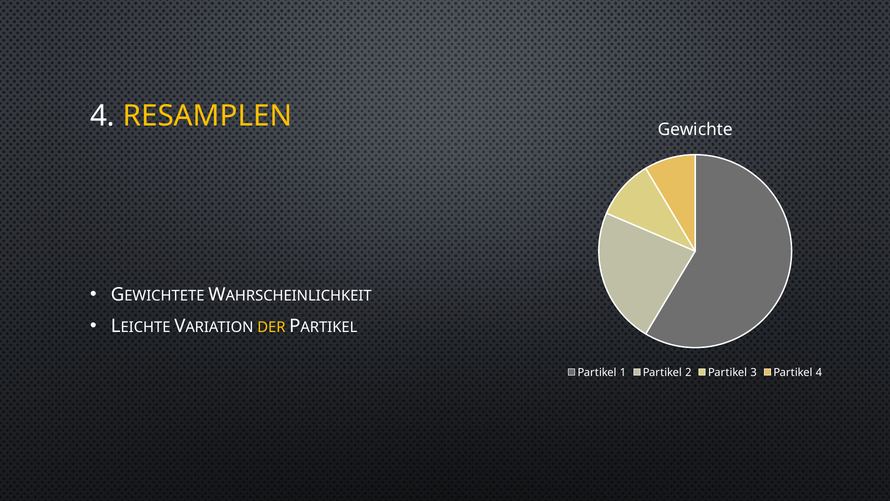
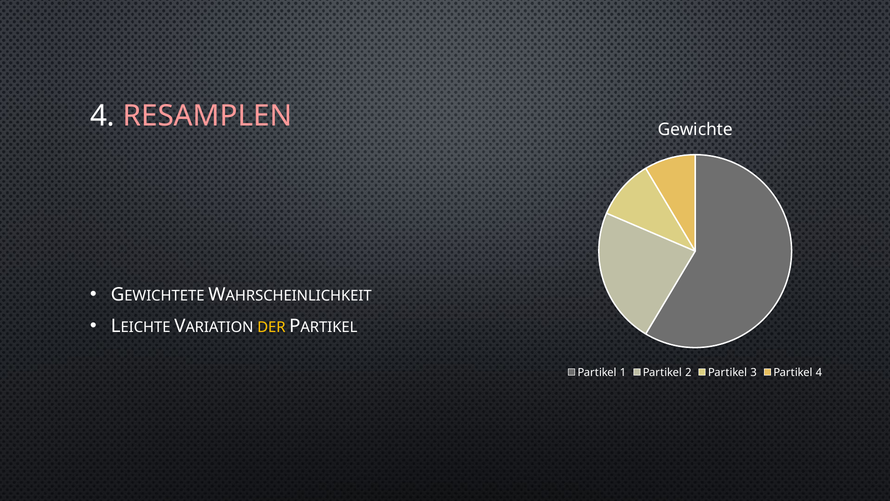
RESAMPLEN colour: yellow -> pink (207, 116)
